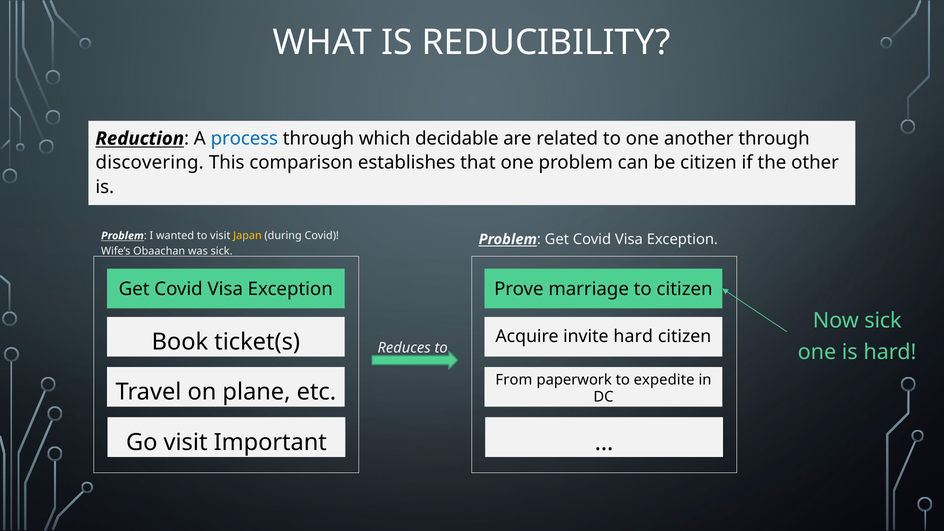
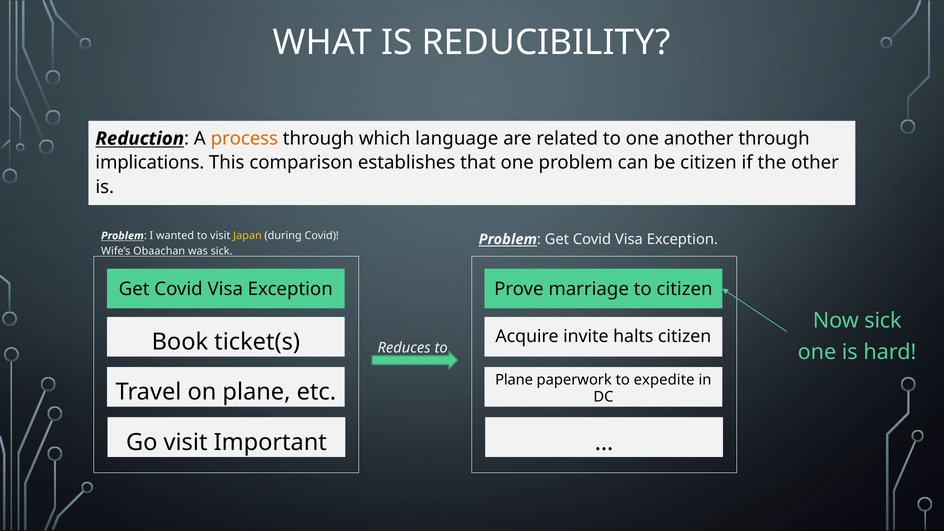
process colour: blue -> orange (244, 139)
decidable: decidable -> language (457, 139)
discovering: discovering -> implications (150, 163)
invite hard: hard -> halts (633, 337)
From: From -> Plane (514, 380)
